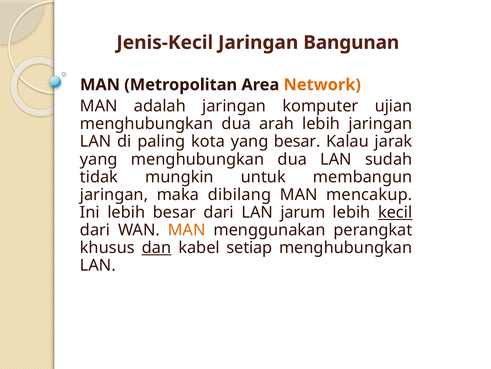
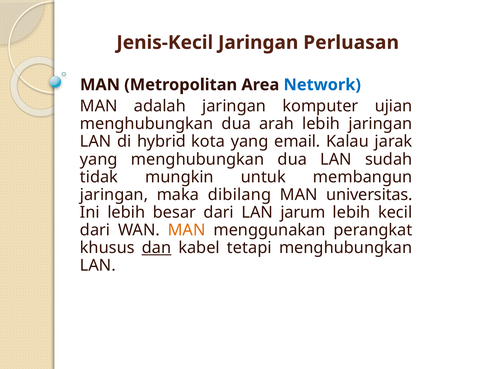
Bangunan: Bangunan -> Perluasan (351, 43)
Network colour: orange -> blue (322, 85)
paling: paling -> hybrid (161, 141)
yang besar: besar -> email (297, 141)
mencakup: mencakup -> universitas (369, 194)
kecil underline: present -> none (395, 212)
setiap: setiap -> tetapi (249, 247)
